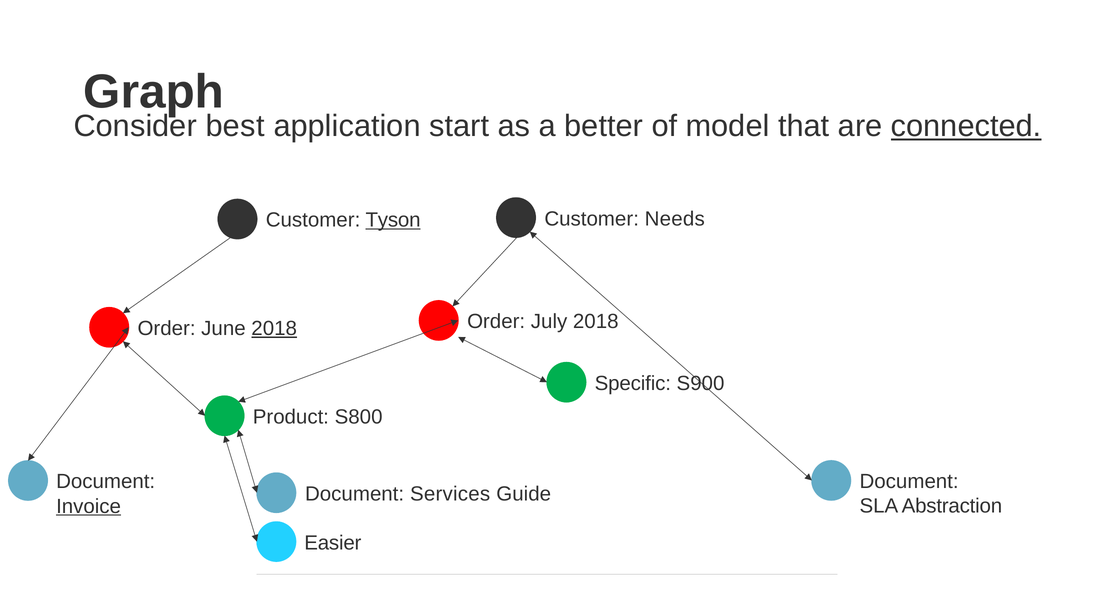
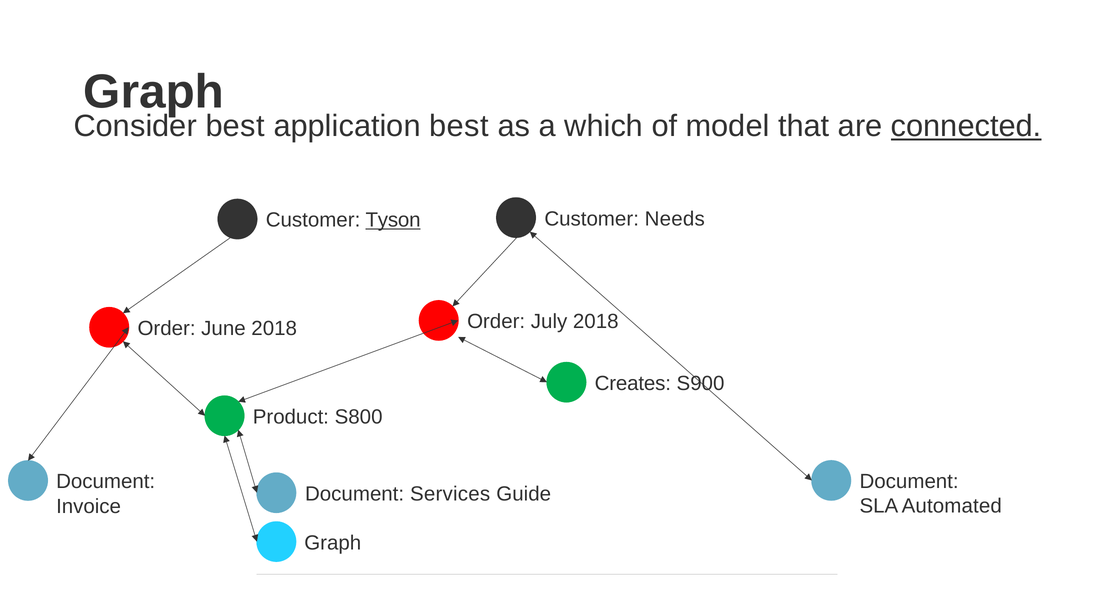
application start: start -> best (459, 126)
better: better -> which (604, 126)
2018 underline: present -> none (274, 329)
Specific: Specific -> Creates (633, 384)
Abstraction: Abstraction -> Automated (952, 507)
Invoice underline: present -> none (89, 507)
Easier: Easier -> Graph (333, 543)
